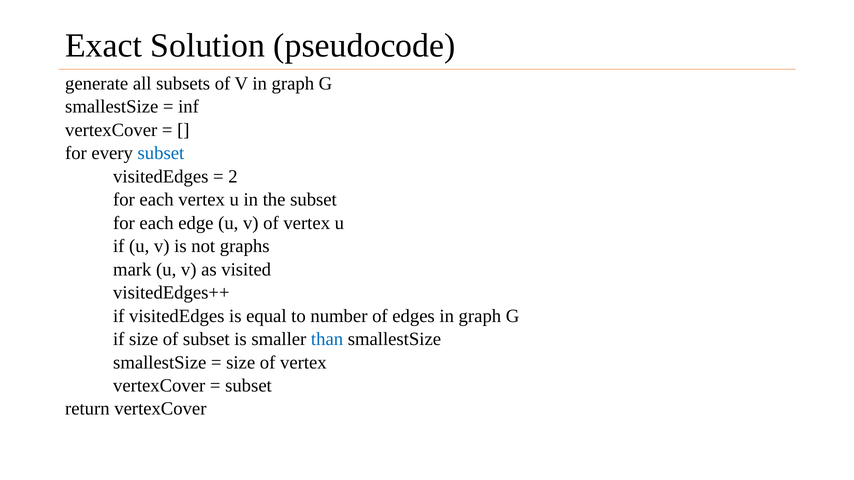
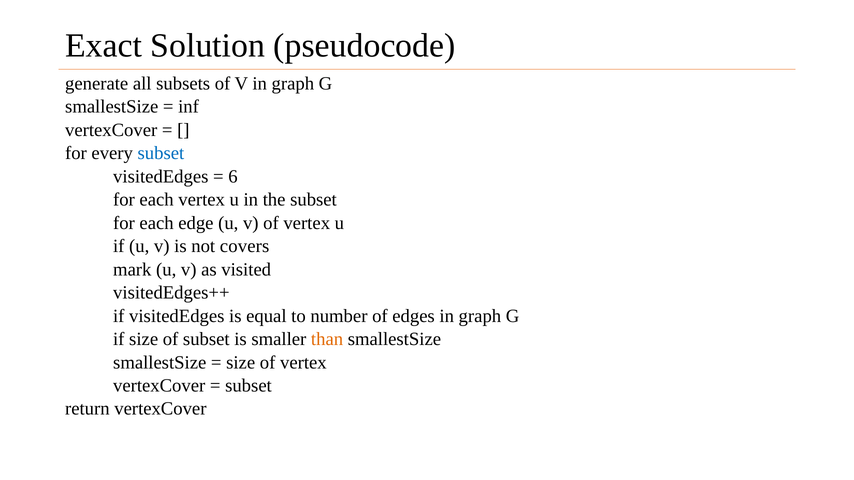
2: 2 -> 6 (233, 177)
graphs: graphs -> covers (245, 246)
than colour: blue -> orange (327, 339)
